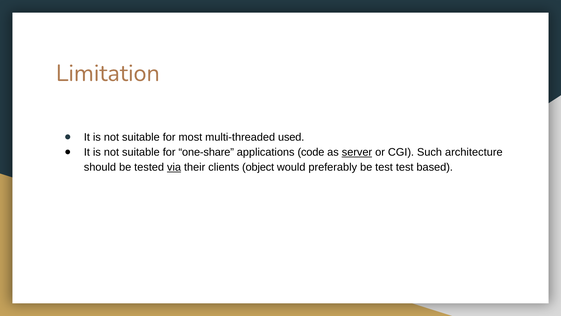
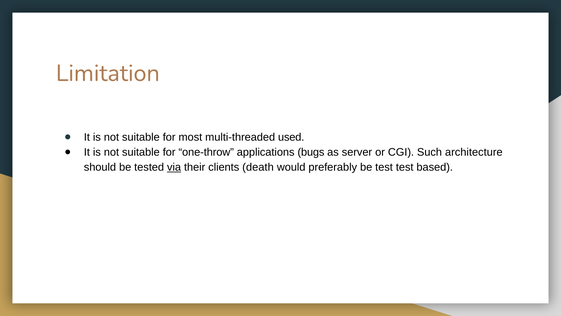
one-share: one-share -> one-throw (206, 152)
code: code -> bugs (311, 152)
server underline: present -> none (357, 152)
object: object -> death (258, 167)
